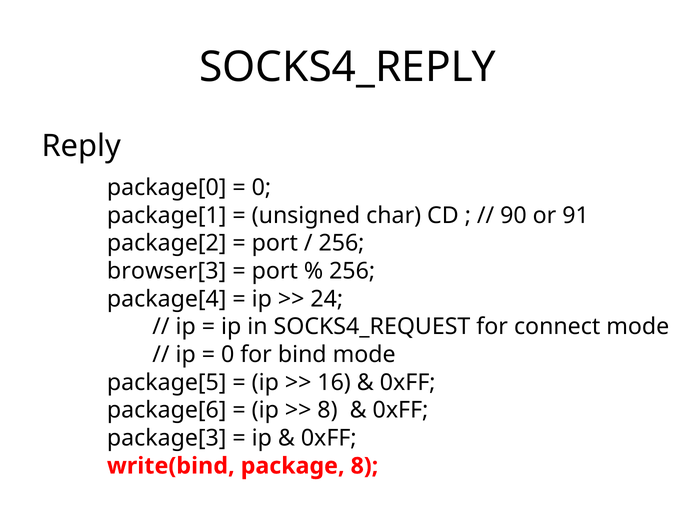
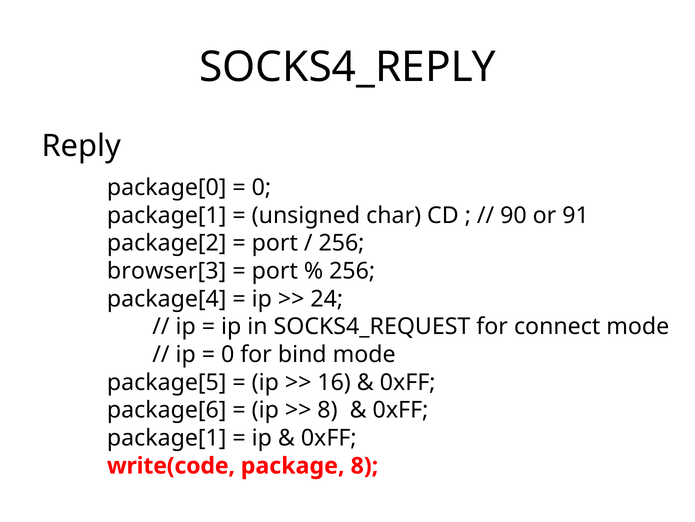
package[3: package[3 -> package[1 (167, 437)
write(bind: write(bind -> write(code (171, 465)
